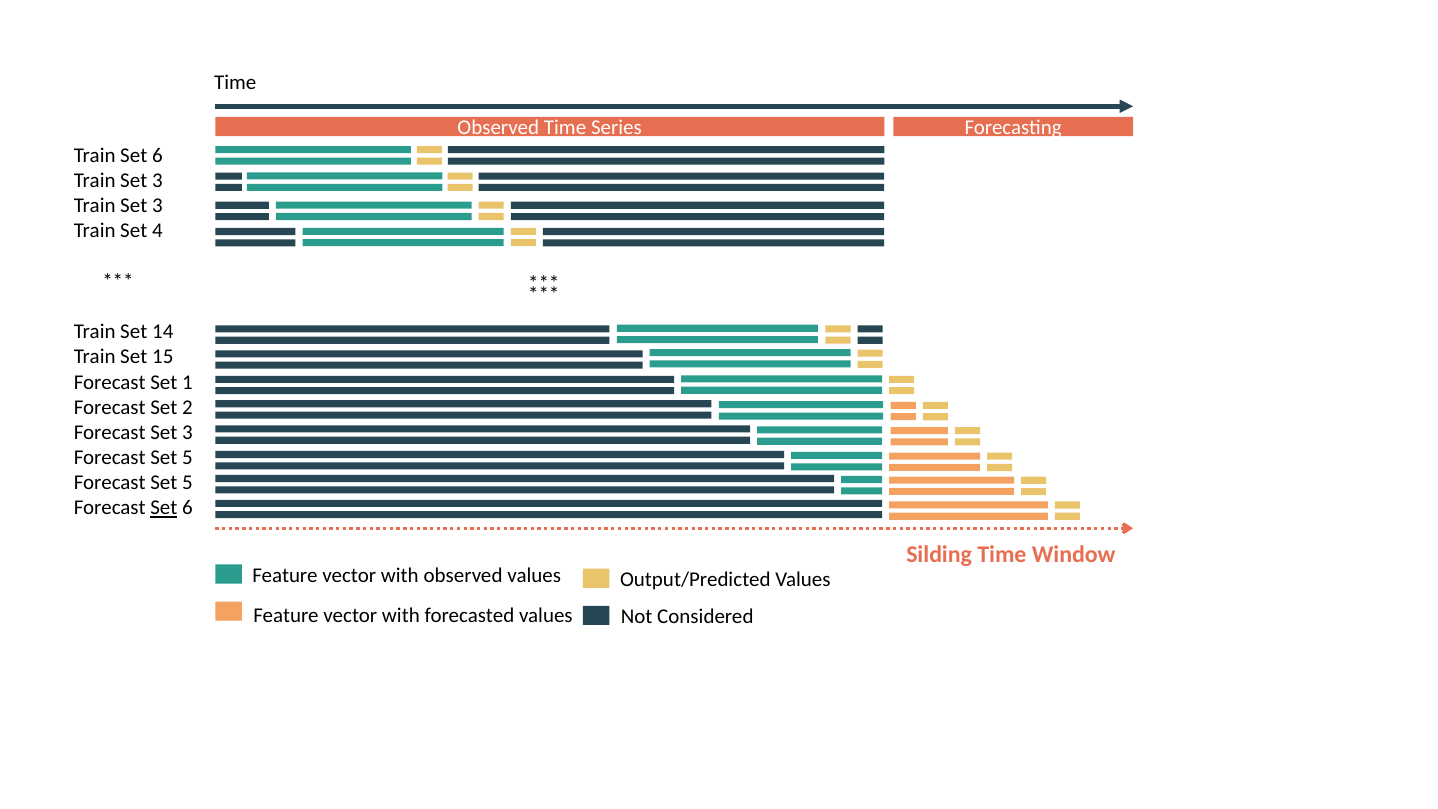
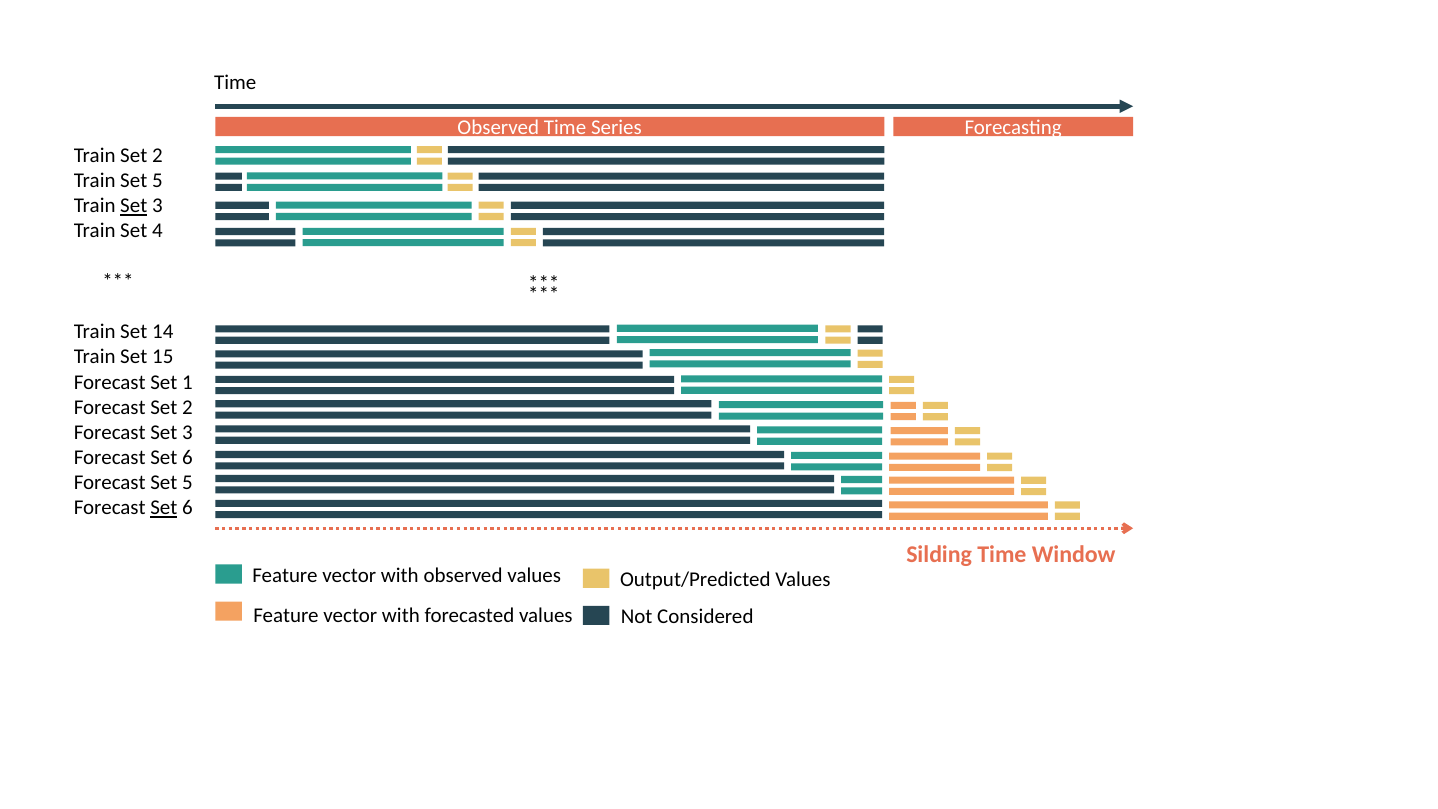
Train Set 6: 6 -> 2 (157, 155)
3: 3 -> 5 (157, 181)
Set underline: none -> present (134, 206)
5: 5 -> 6 (187, 458)
